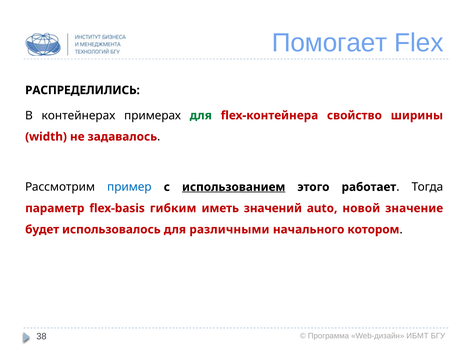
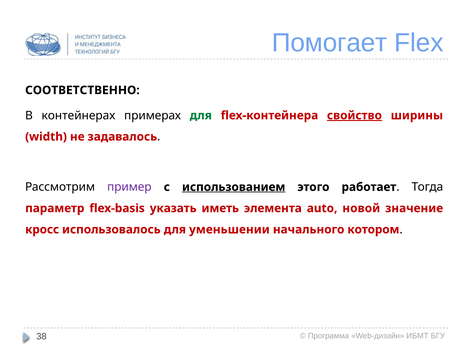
РАСПРЕДЕЛИЛИСЬ: РАСПРЕДЕЛИЛИСЬ -> СООТВЕТСТВЕННО (82, 90)
свойство underline: none -> present (354, 115)
пример colour: blue -> purple (129, 187)
гибким: гибким -> указать (173, 208)
значений: значений -> элемента (273, 208)
будет: будет -> кросс (42, 230)
различными: различными -> уменьшении (229, 230)
